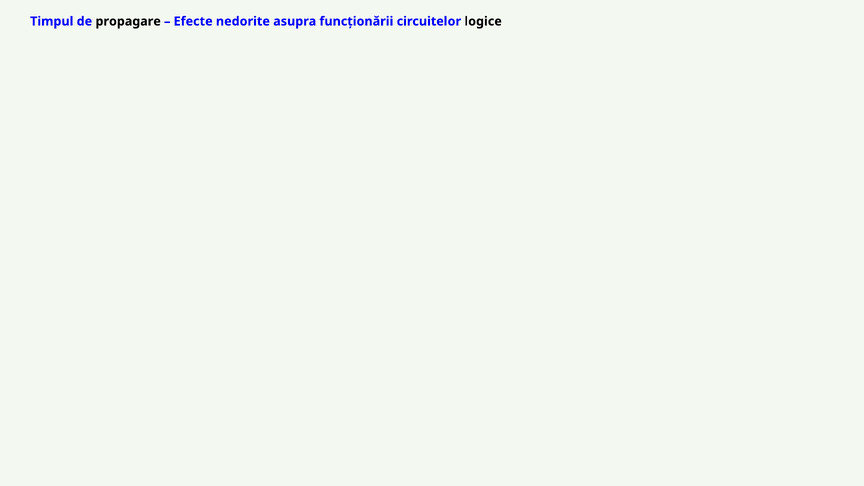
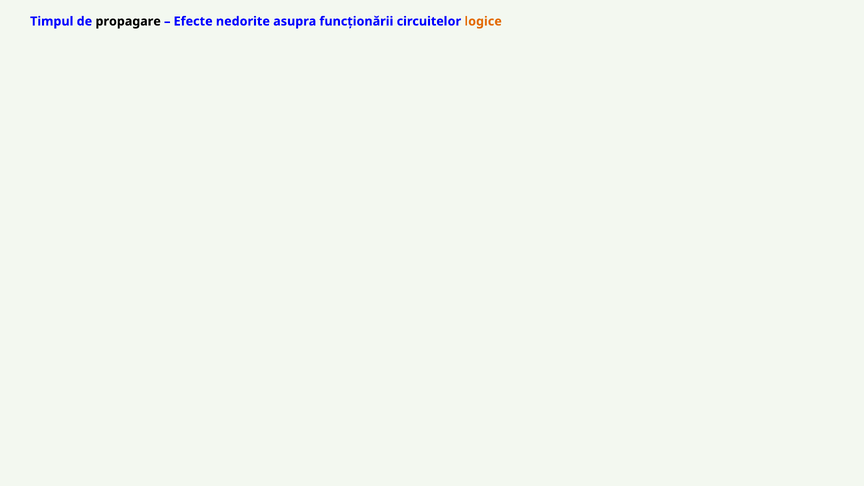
logice colour: black -> orange (483, 21)
